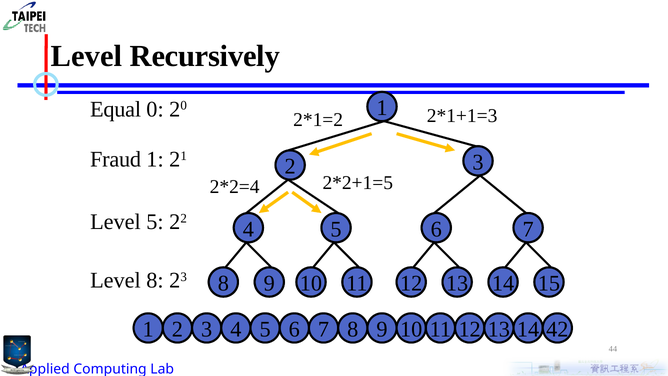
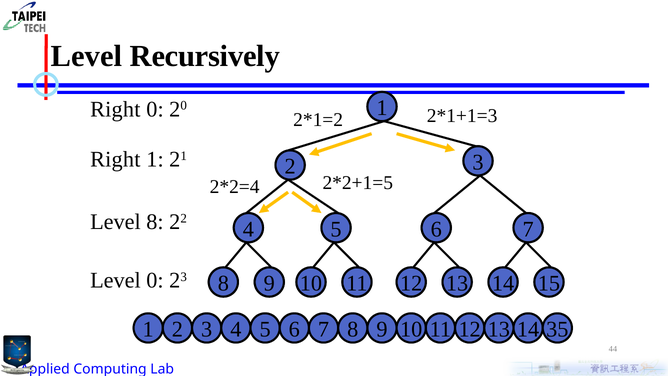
Equal: Equal -> Right (115, 109)
Fraud: Fraud -> Right (115, 159)
Level 5: 5 -> 8 (155, 222)
Level 8: 8 -> 0 (155, 280)
42: 42 -> 35 (557, 329)
